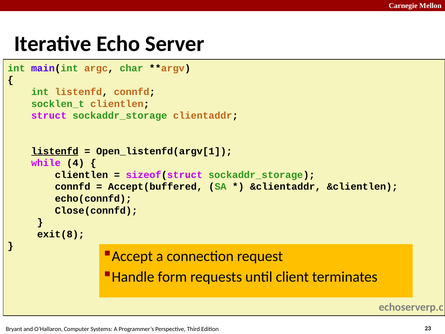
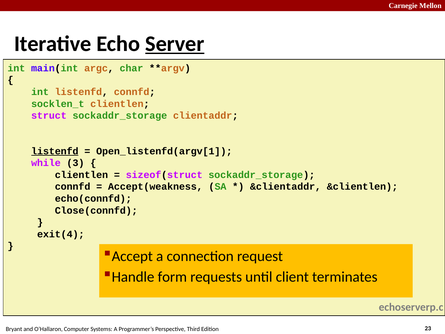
Server underline: none -> present (175, 44)
4: 4 -> 3 (76, 163)
Accept(buffered: Accept(buffered -> Accept(weakness (155, 187)
exit(8: exit(8 -> exit(4 (61, 234)
